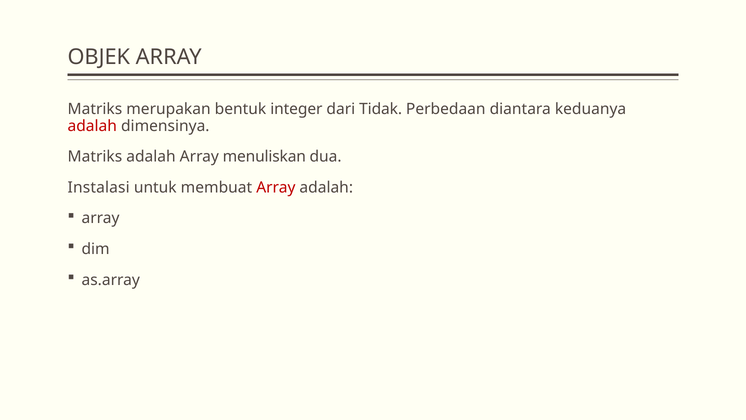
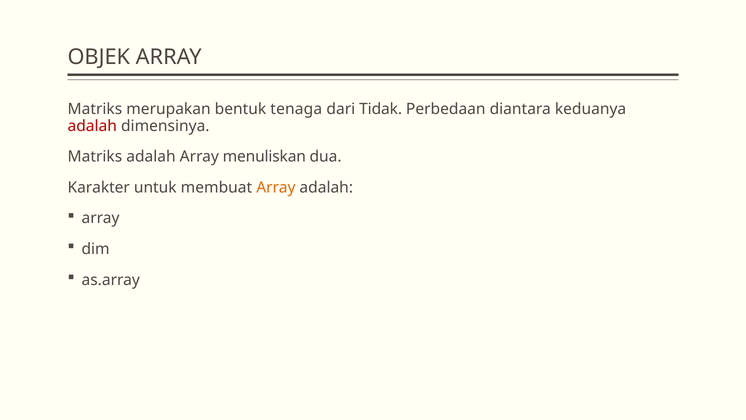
integer: integer -> tenaga (296, 109)
Instalasi: Instalasi -> Karakter (99, 187)
Array colour: red -> orange (276, 187)
